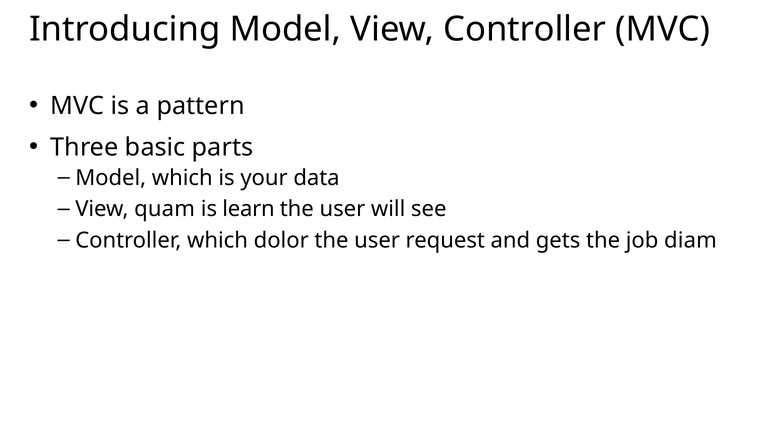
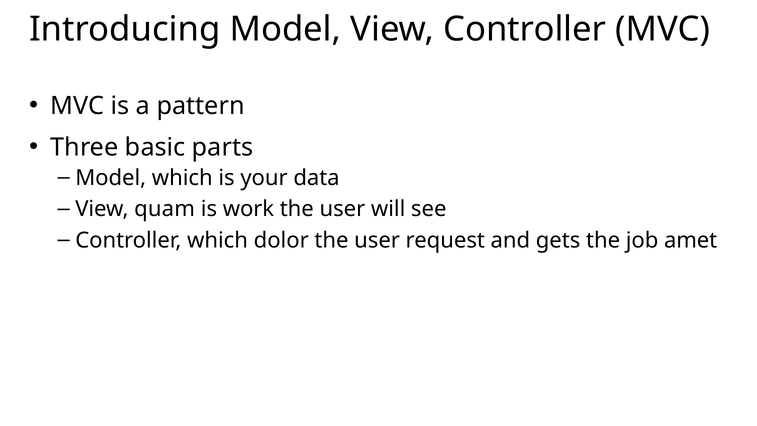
learn: learn -> work (248, 209)
diam: diam -> amet (691, 240)
